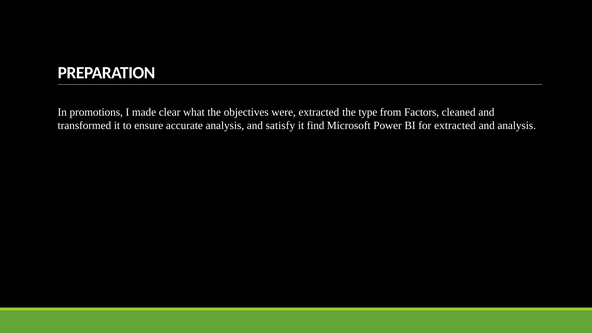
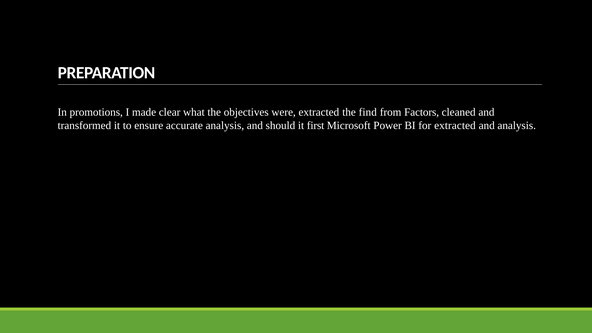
type: type -> find (368, 112)
satisfy: satisfy -> should (280, 126)
find: find -> first (316, 126)
